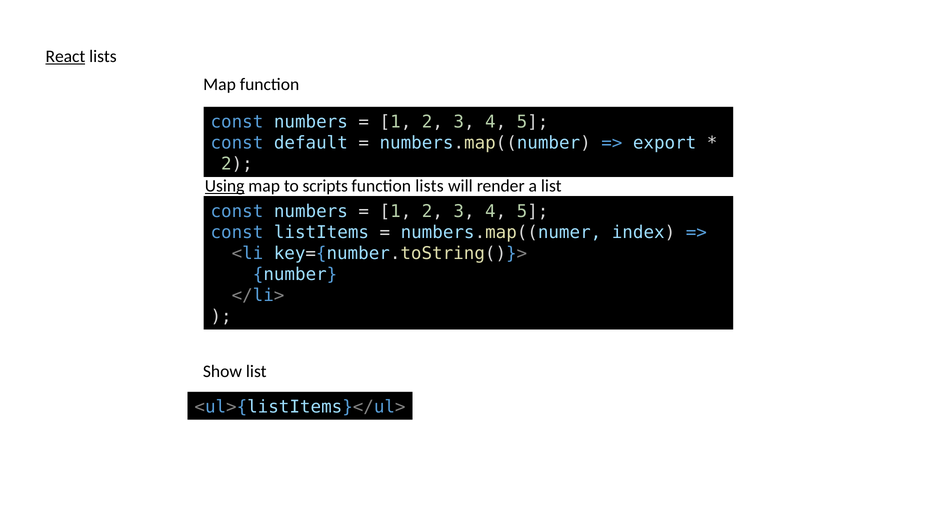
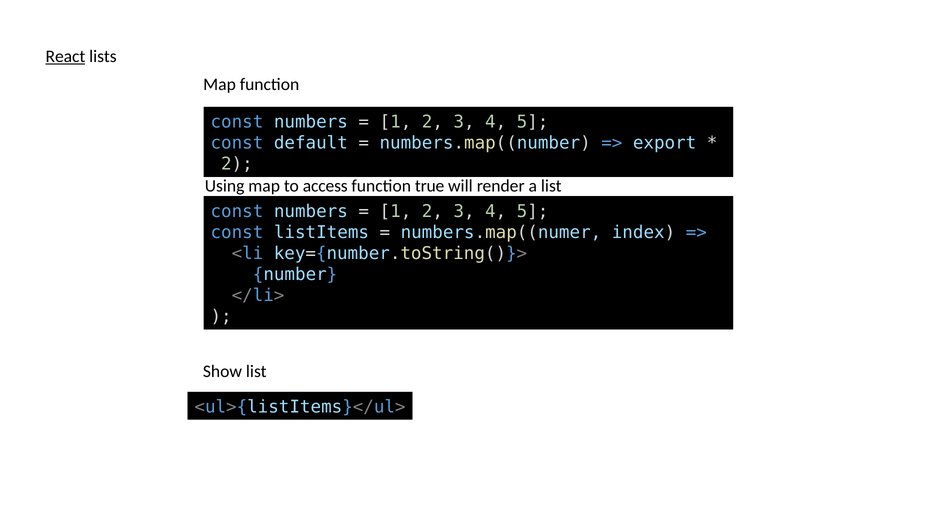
Using underline: present -> none (225, 186)
scripts: scripts -> access (325, 186)
function lists: lists -> true (430, 186)
